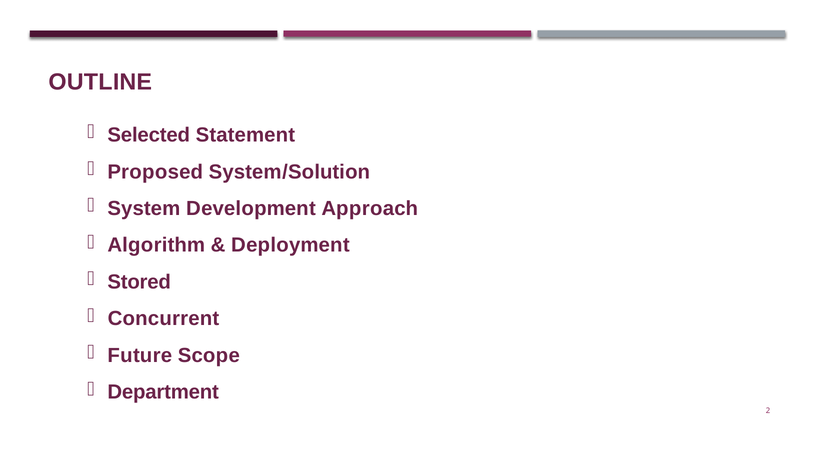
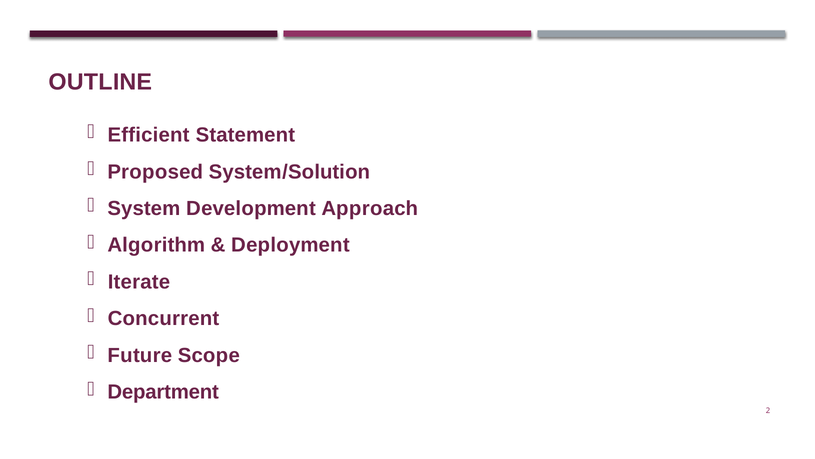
Selected: Selected -> Efficient (149, 135)
Stored: Stored -> Iterate (139, 282)
